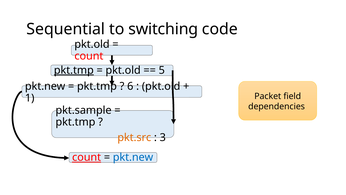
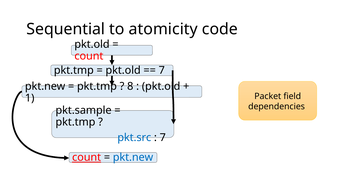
switching: switching -> atomicity (163, 29)
pkt.tmp underline: present -> none (74, 70)
5: 5 -> 7 (162, 70)
6: 6 -> 8 (130, 86)
pkt.src colour: orange -> blue (134, 137)
3: 3 -> 7 (163, 137)
